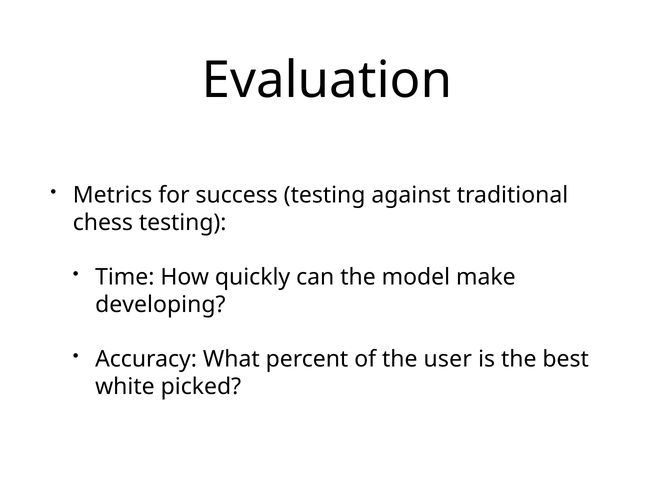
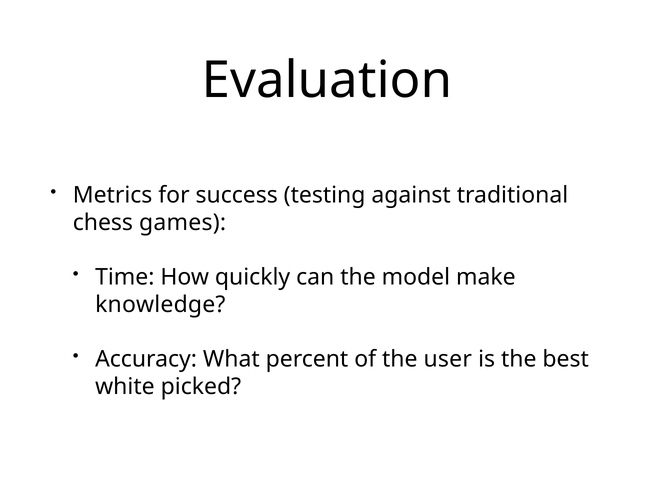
chess testing: testing -> games (183, 222)
developing: developing -> knowledge (160, 304)
